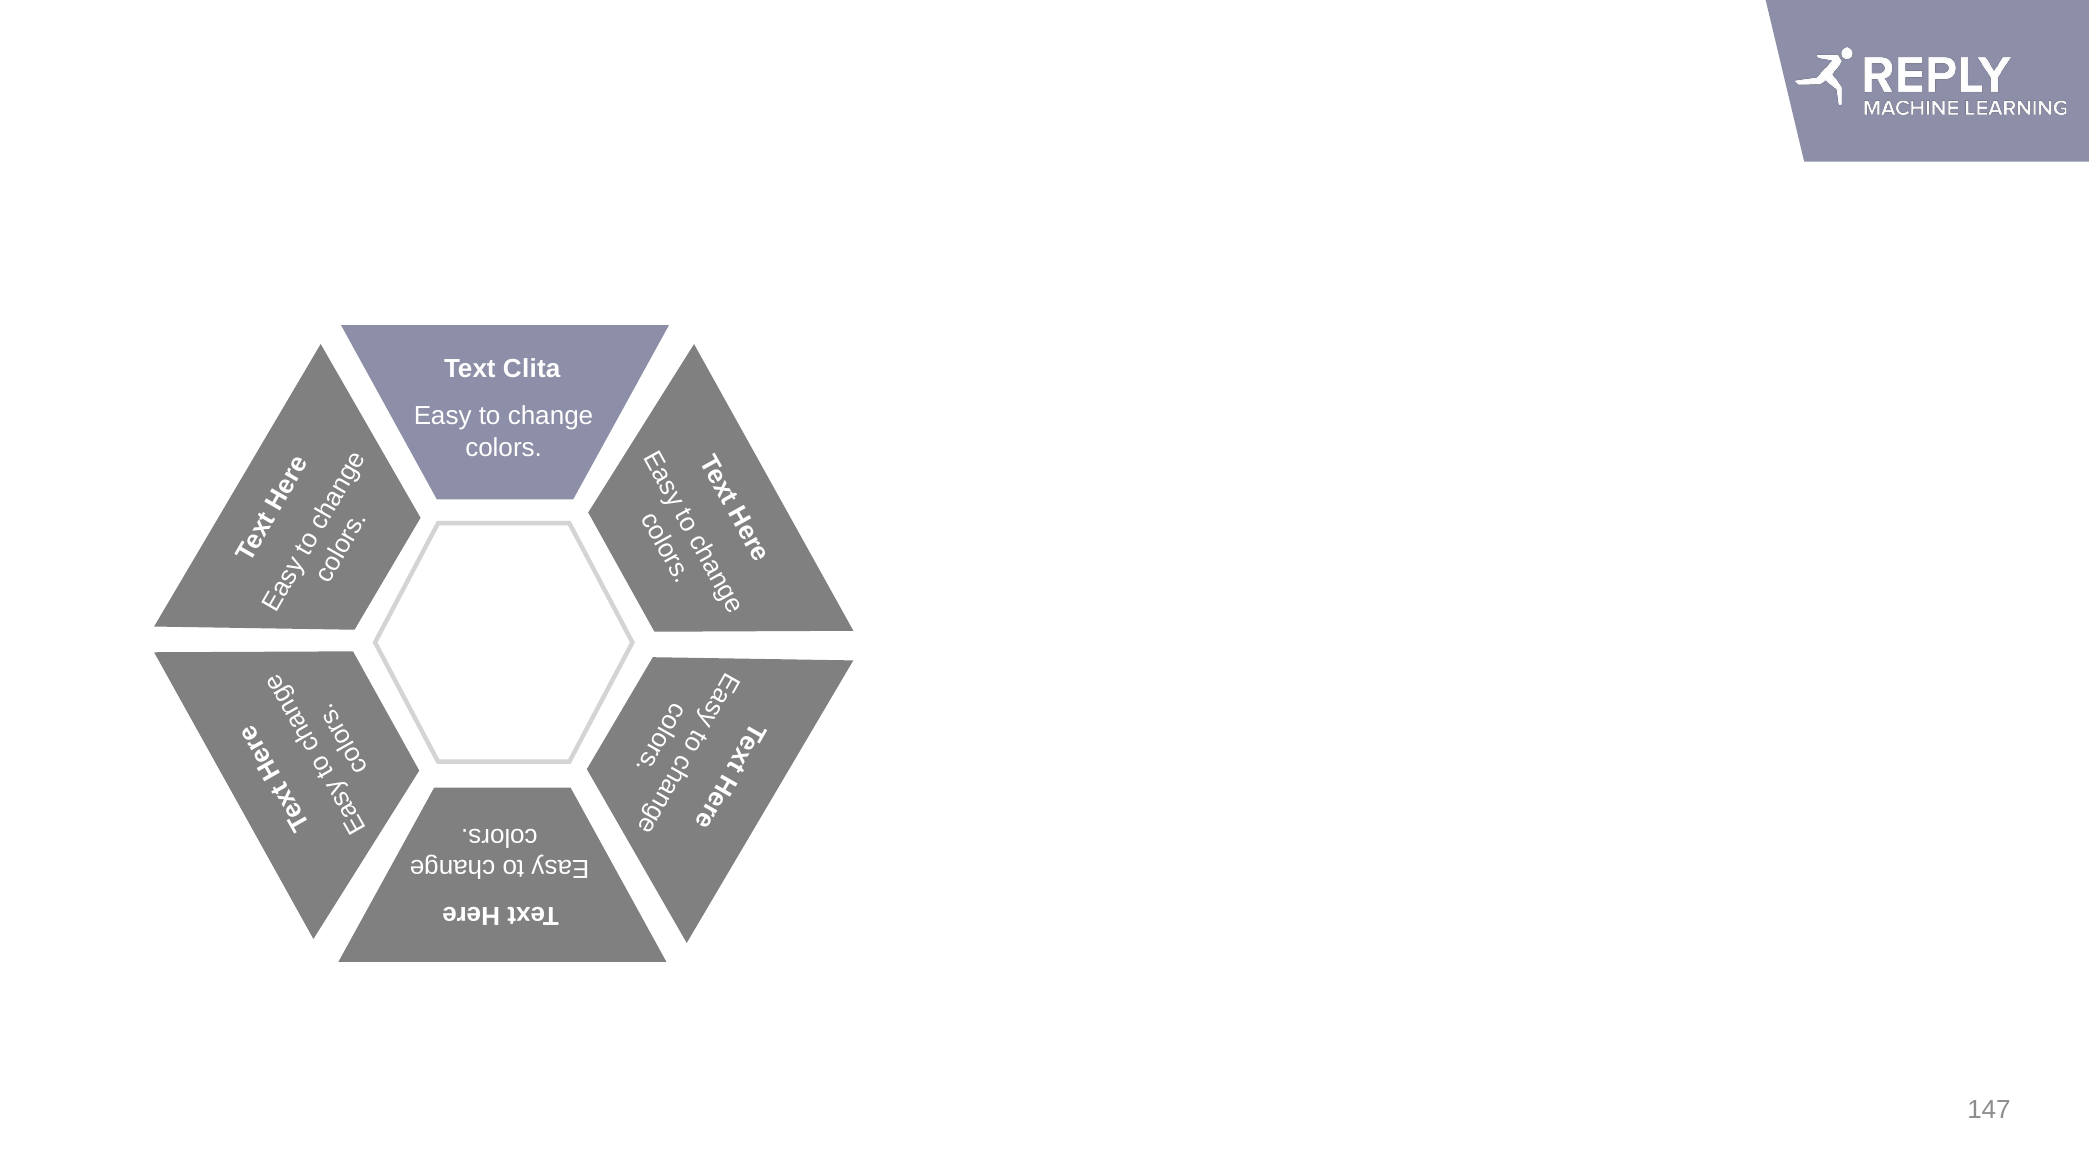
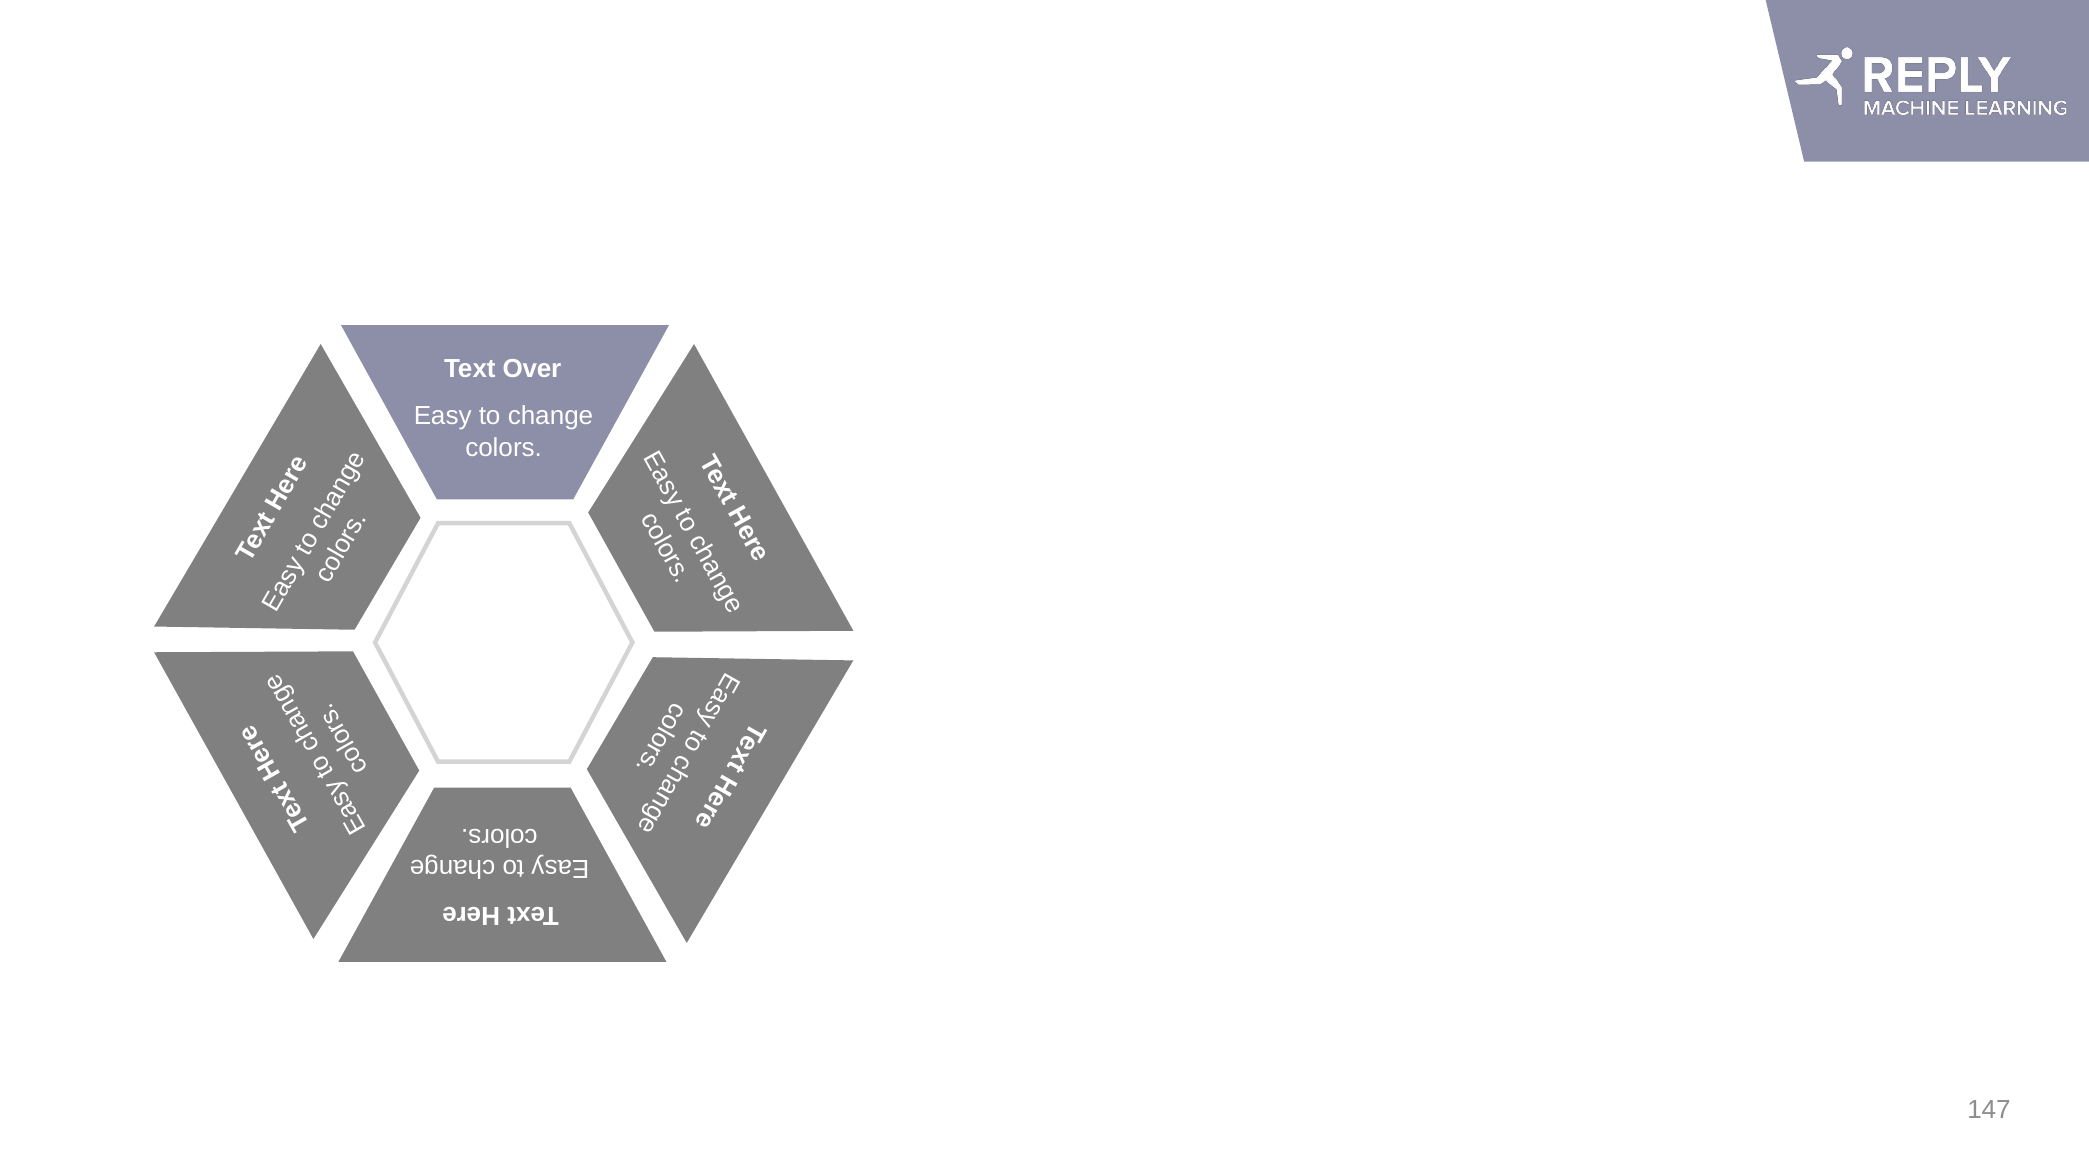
Clita: Clita -> Over (532, 369)
